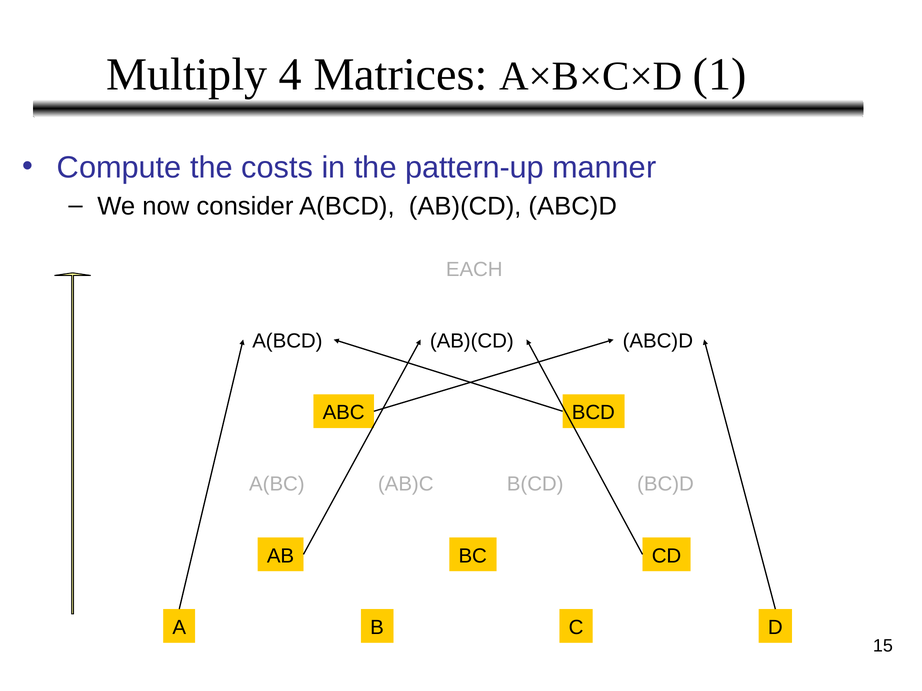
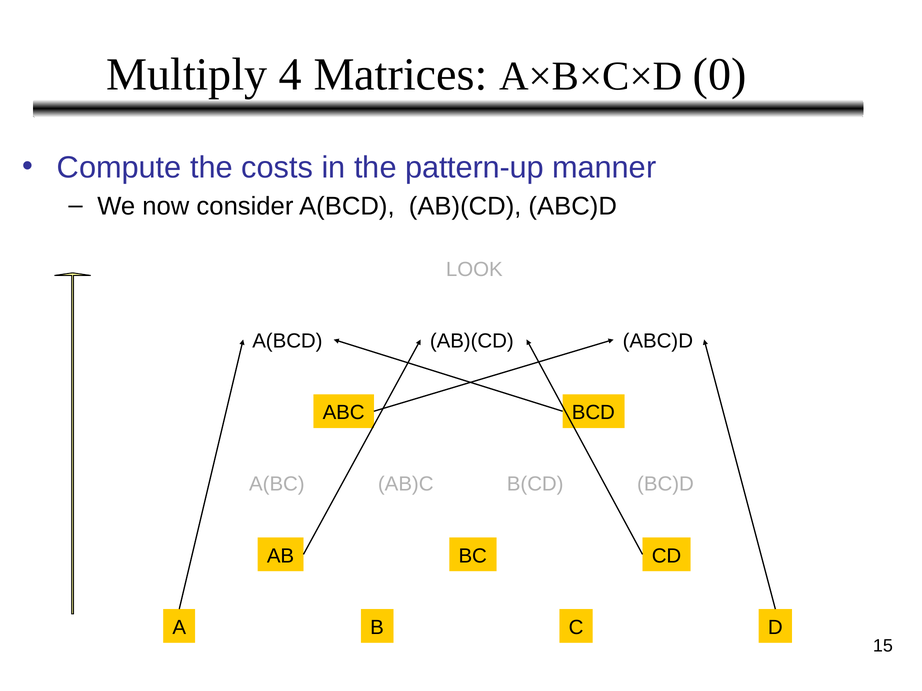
1: 1 -> 0 (720, 75)
EACH: EACH -> LOOK (474, 270)
